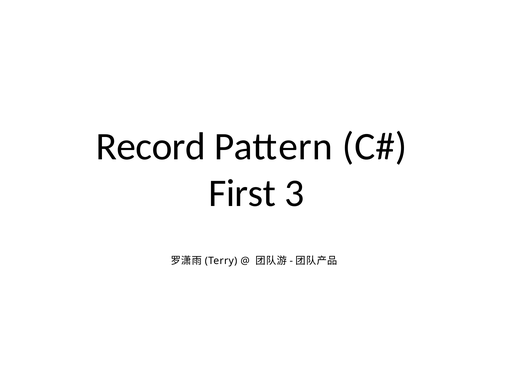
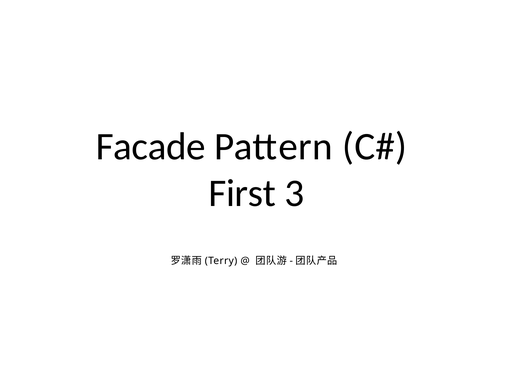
Record: Record -> Facade (151, 146)
